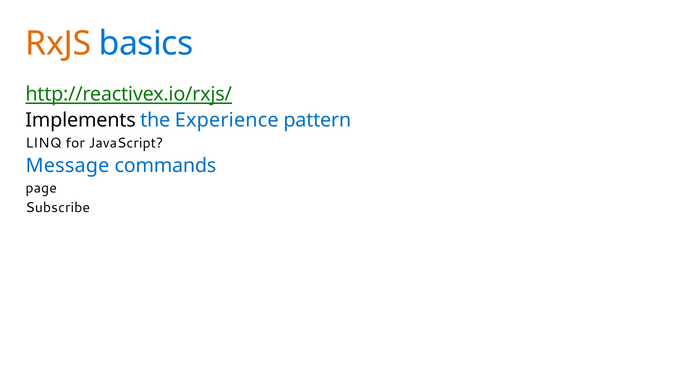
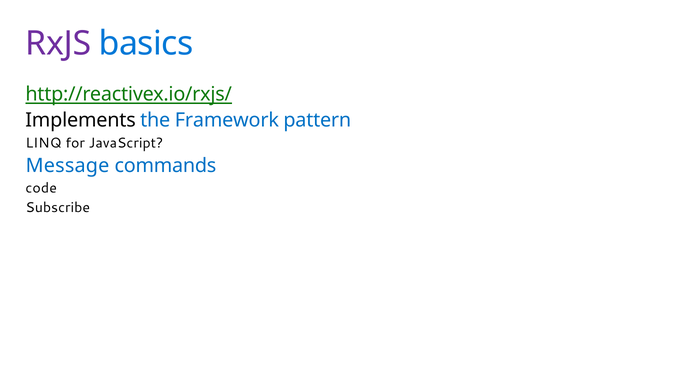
RxJS colour: orange -> purple (58, 44)
Experience: Experience -> Framework (227, 120)
page: page -> code (41, 188)
